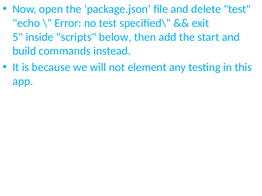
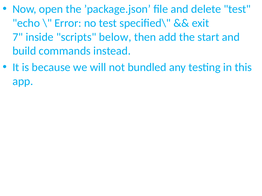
5: 5 -> 7 (18, 37)
element: element -> bundled (147, 67)
